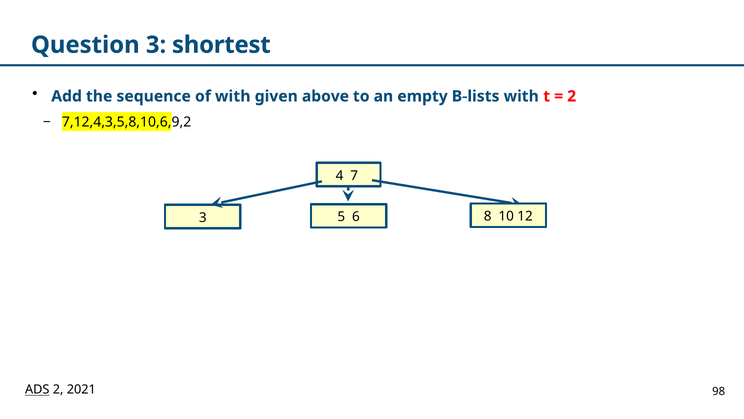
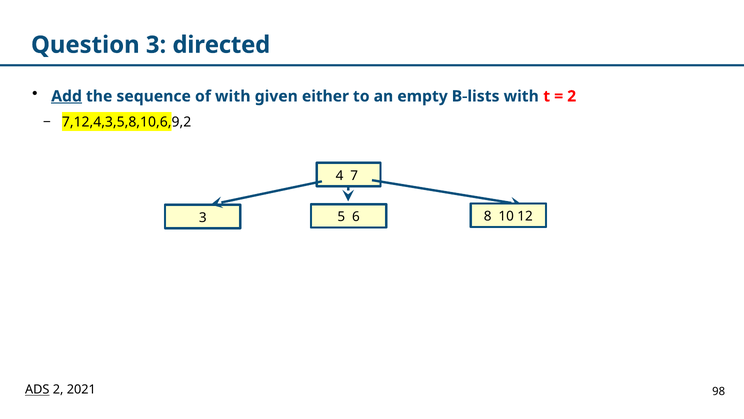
shortest: shortest -> directed (221, 45)
Add underline: none -> present (67, 96)
above: above -> either (325, 96)
